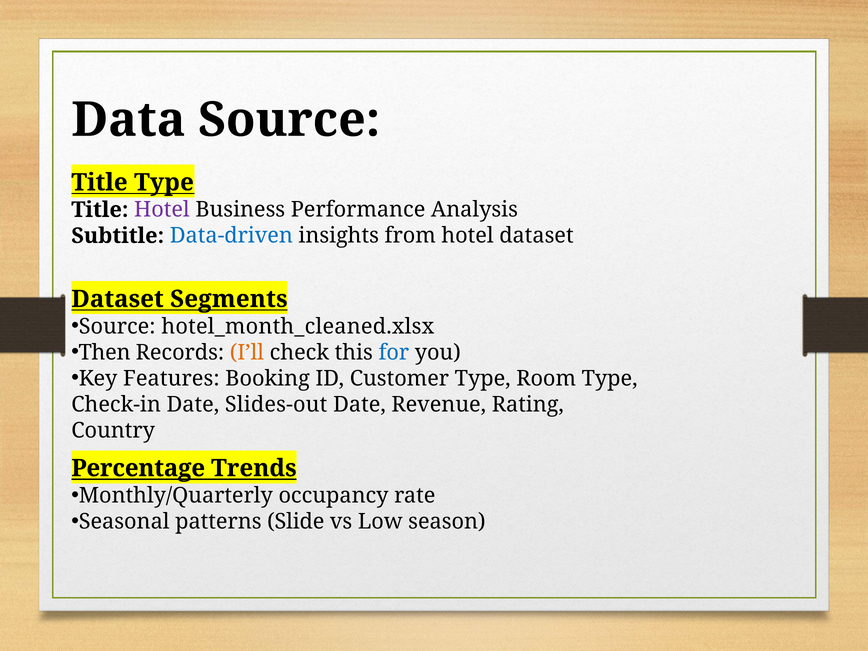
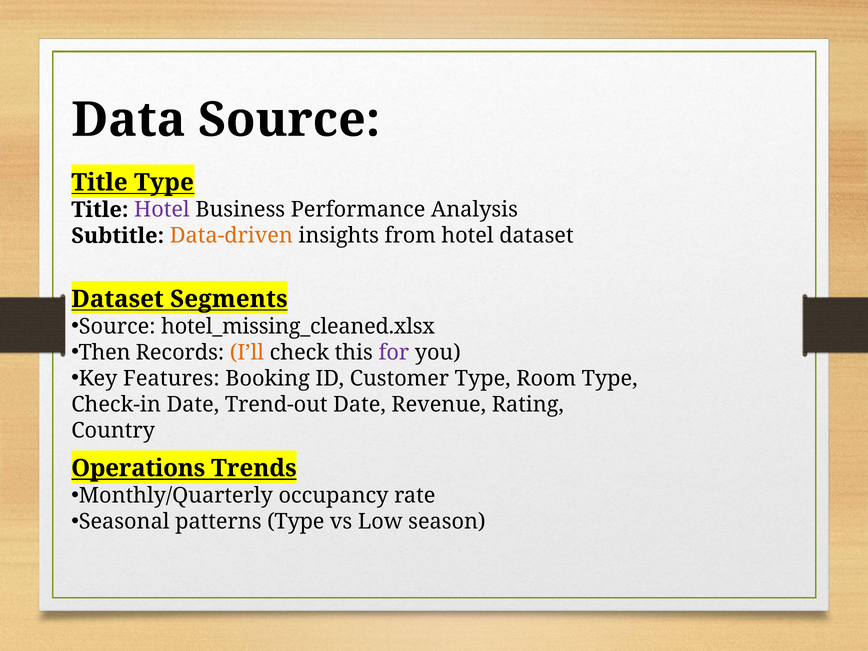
Data-driven colour: blue -> orange (231, 236)
hotel_month_cleaned.xlsx: hotel_month_cleaned.xlsx -> hotel_missing_cleaned.xlsx (298, 326)
for colour: blue -> purple (394, 352)
Slides-out: Slides-out -> Trend-out (276, 404)
Percentage: Percentage -> Operations (138, 468)
patterns Slide: Slide -> Type (296, 522)
